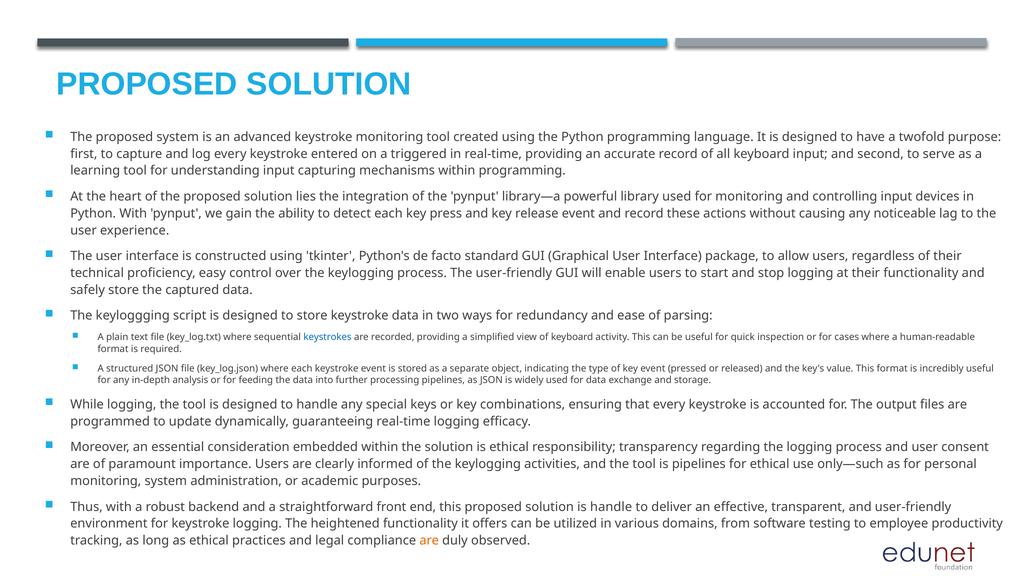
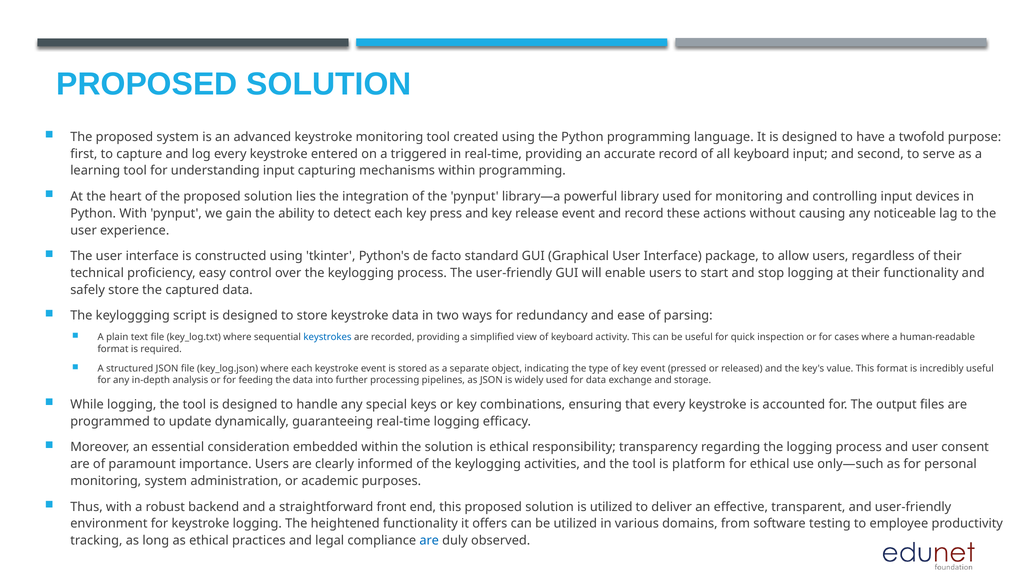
is pipelines: pipelines -> platform (699, 464)
is handle: handle -> utilized (611, 507)
are colour: orange -> blue (429, 541)
